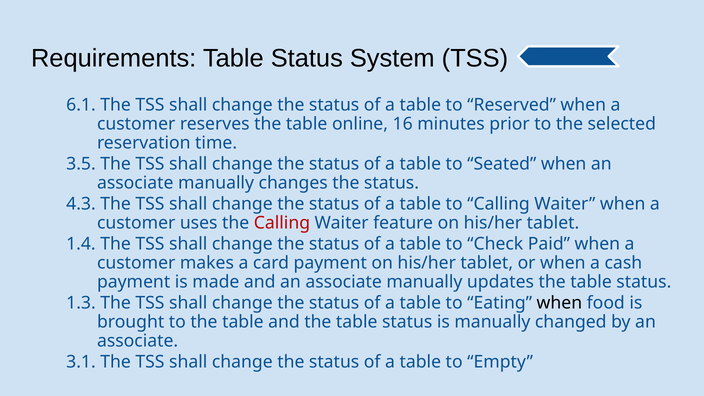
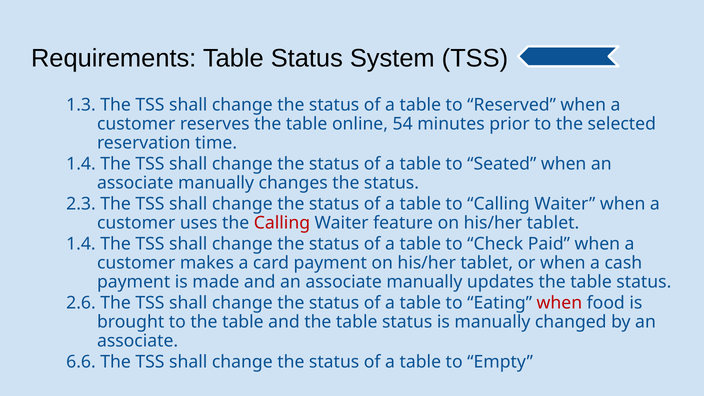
6.1: 6.1 -> 1.3 (81, 105)
16: 16 -> 54 (403, 124)
3.5: 3.5 -> 1.4 (81, 164)
4.3: 4.3 -> 2.3 (81, 204)
1.3: 1.3 -> 2.6 (81, 303)
when colour: black -> red (559, 303)
3.1: 3.1 -> 6.6 (81, 362)
